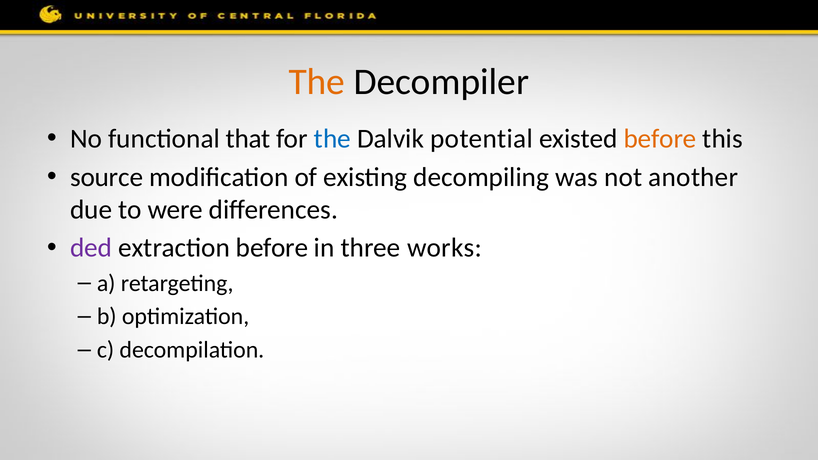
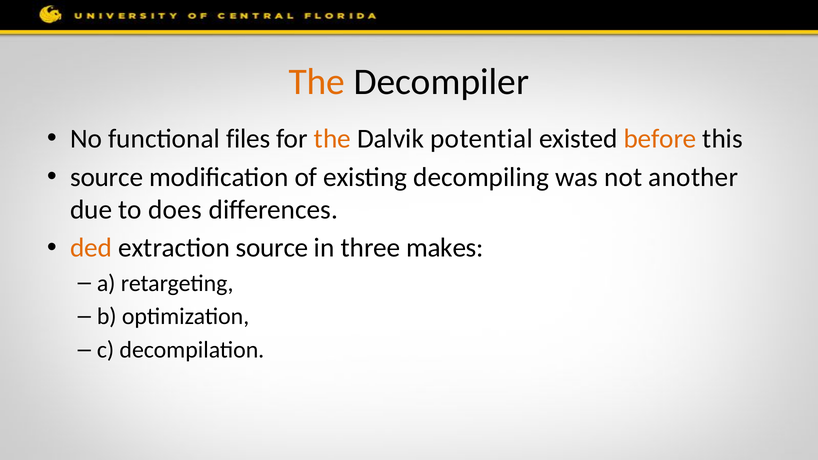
that: that -> files (248, 139)
the colour: blue -> orange (332, 139)
were: were -> does (175, 210)
ded colour: purple -> orange (91, 248)
extraction before: before -> source (272, 248)
works: works -> makes (445, 248)
